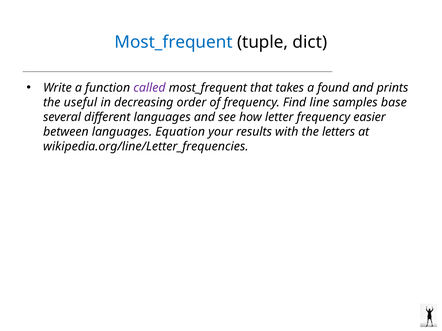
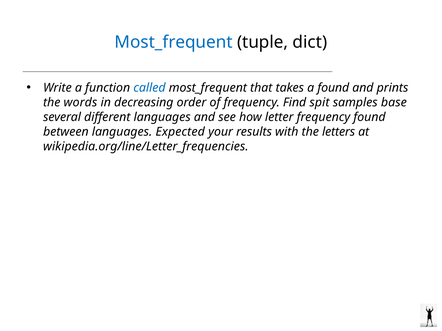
called colour: purple -> blue (149, 88)
useful: useful -> words (80, 103)
line: line -> spit (319, 103)
frequency easier: easier -> found (369, 117)
Equation: Equation -> Expected (180, 132)
